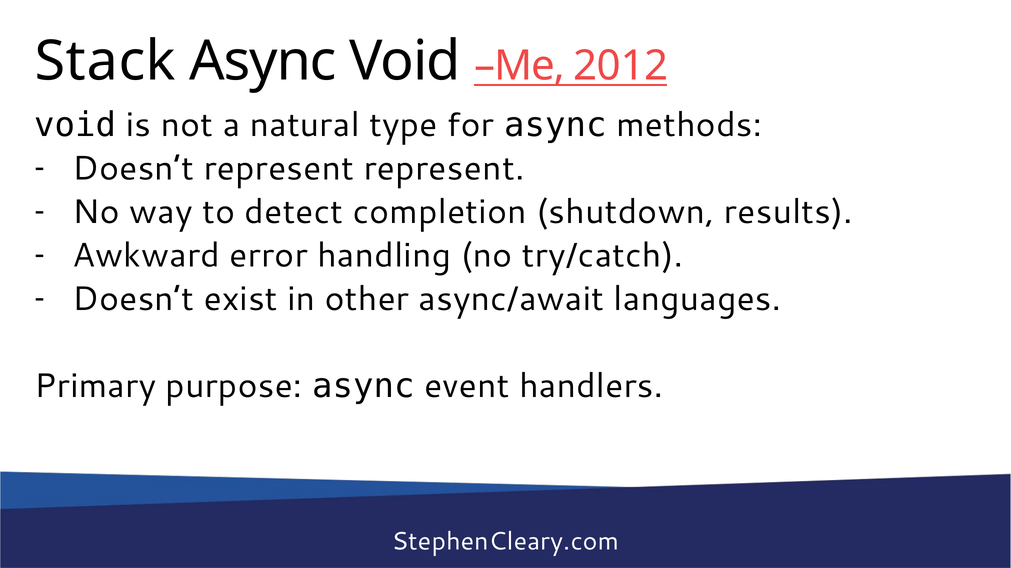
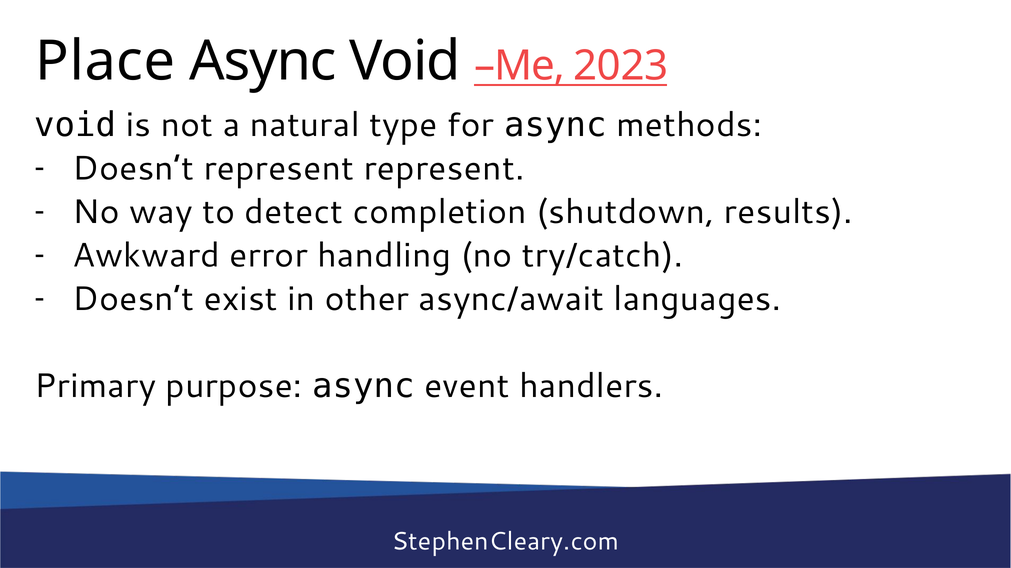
Stack: Stack -> Place (105, 61)
2012: 2012 -> 2023 (621, 66)
